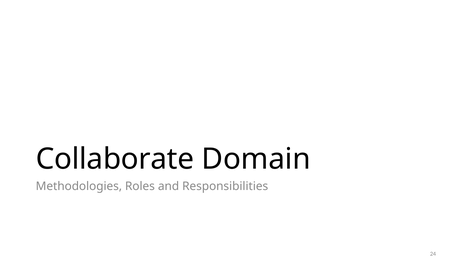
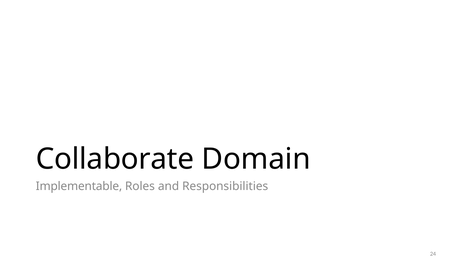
Methodologies: Methodologies -> Implementable (79, 186)
